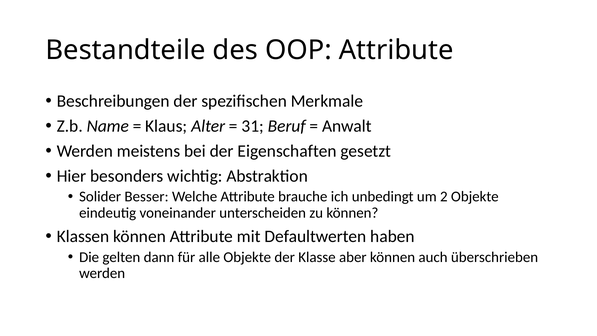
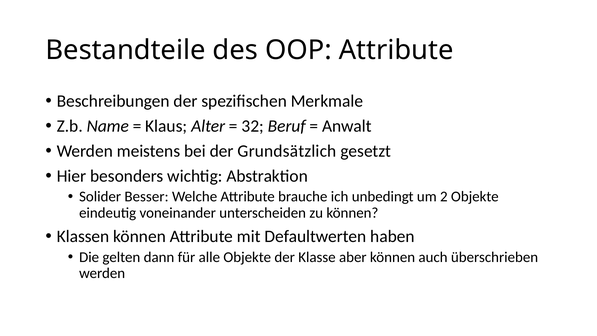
31: 31 -> 32 (253, 126)
Eigenschaften: Eigenschaften -> Grundsätzlich (287, 151)
